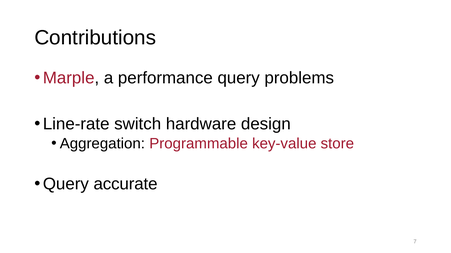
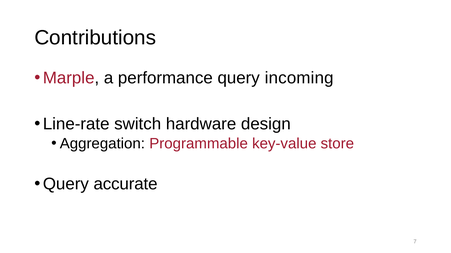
problems: problems -> incoming (299, 78)
